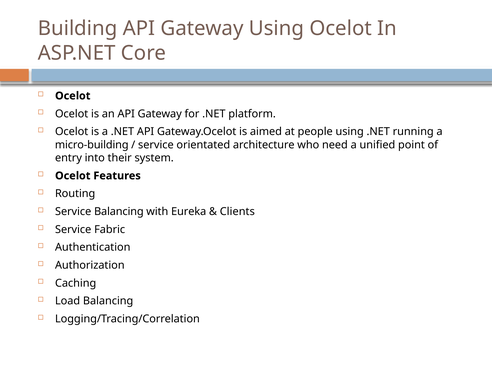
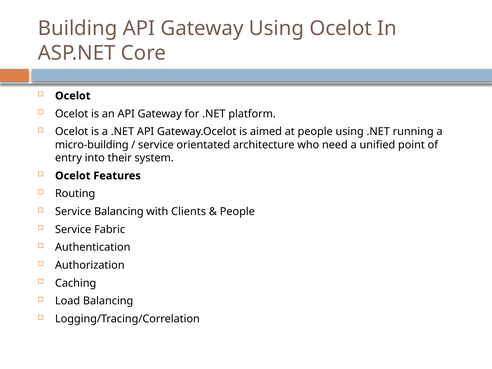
Eureka: Eureka -> Clients (189, 212)
Clients: Clients -> People (237, 212)
